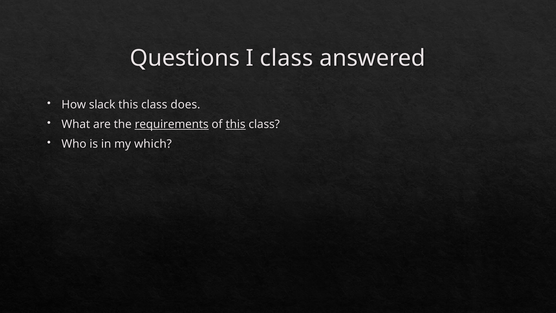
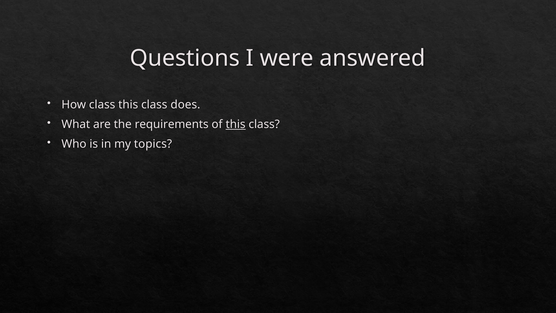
I class: class -> were (287, 58)
How slack: slack -> class (102, 105)
requirements underline: present -> none (172, 124)
which: which -> topics (153, 144)
